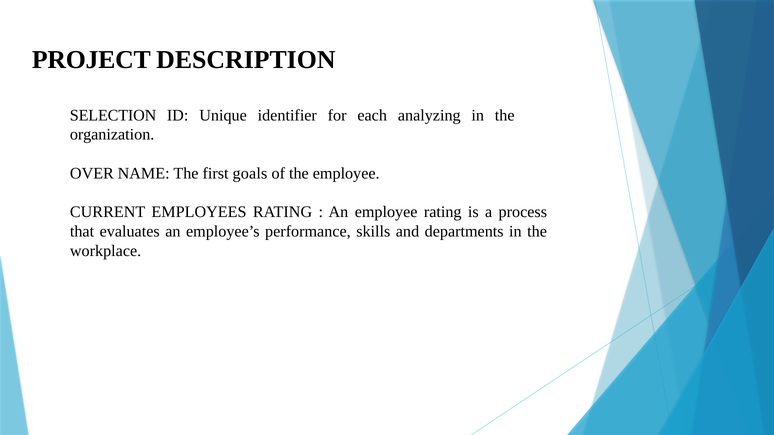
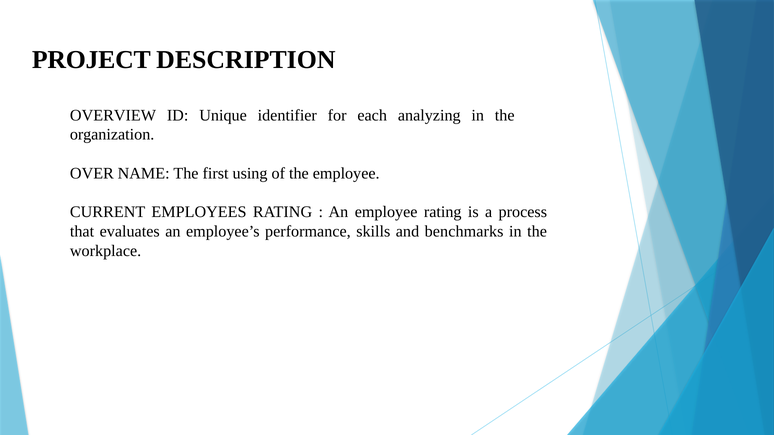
SELECTION: SELECTION -> OVERVIEW (113, 115)
goals: goals -> using (250, 174)
departments: departments -> benchmarks (464, 232)
